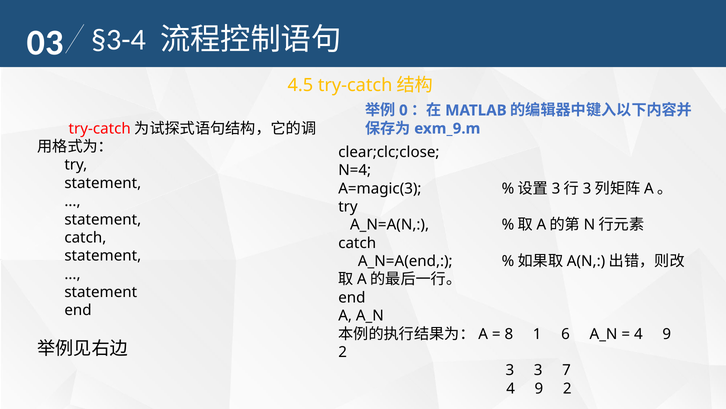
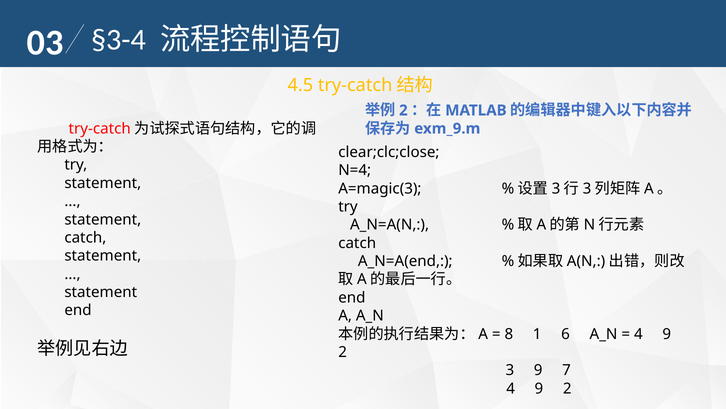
0: 0 -> 2 (403, 110)
3 3: 3 -> 9 (538, 370)
